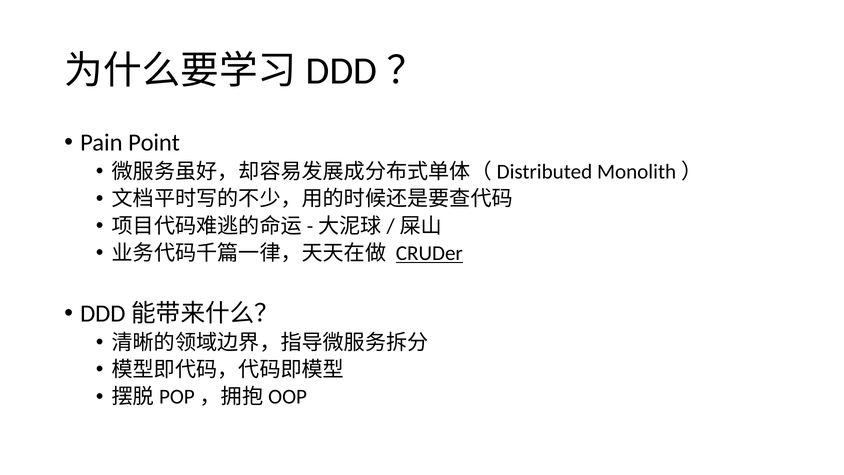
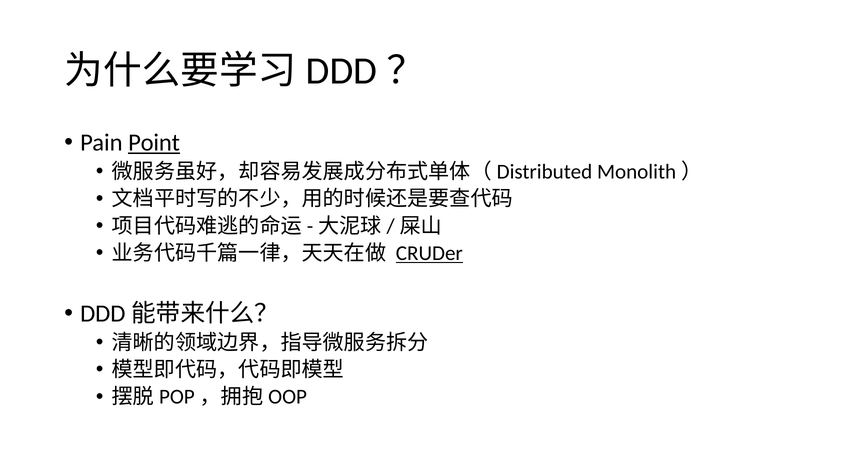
Point underline: none -> present (154, 143)
